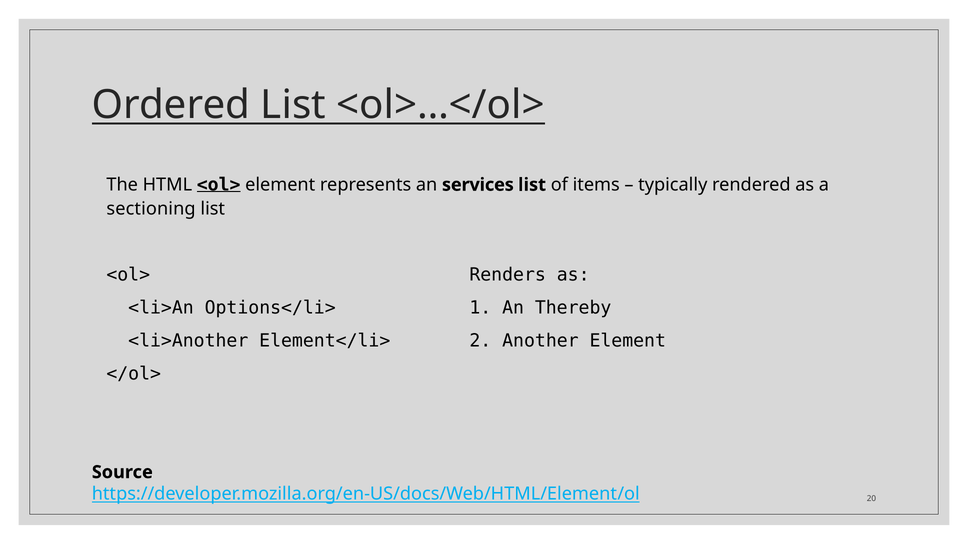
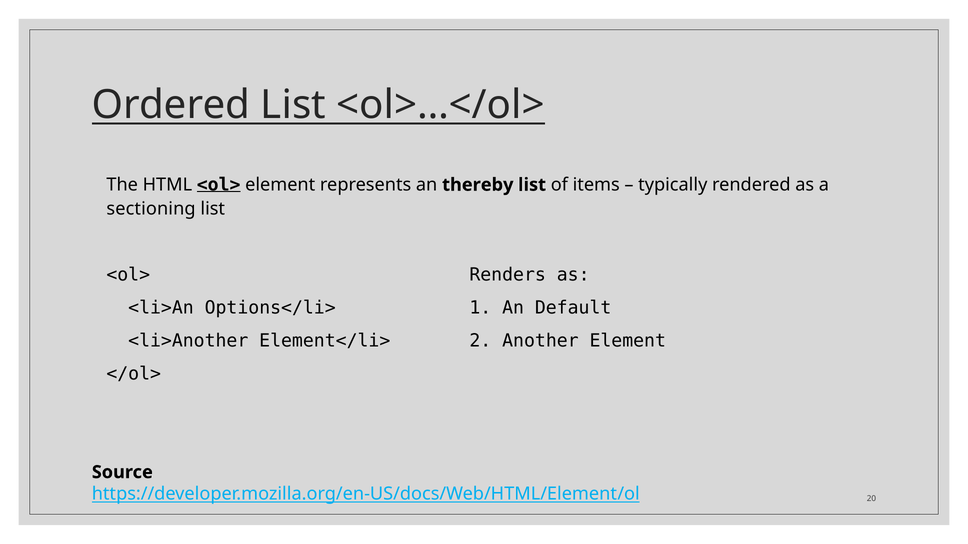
services: services -> thereby (478, 185)
Thereby: Thereby -> Default (573, 308)
